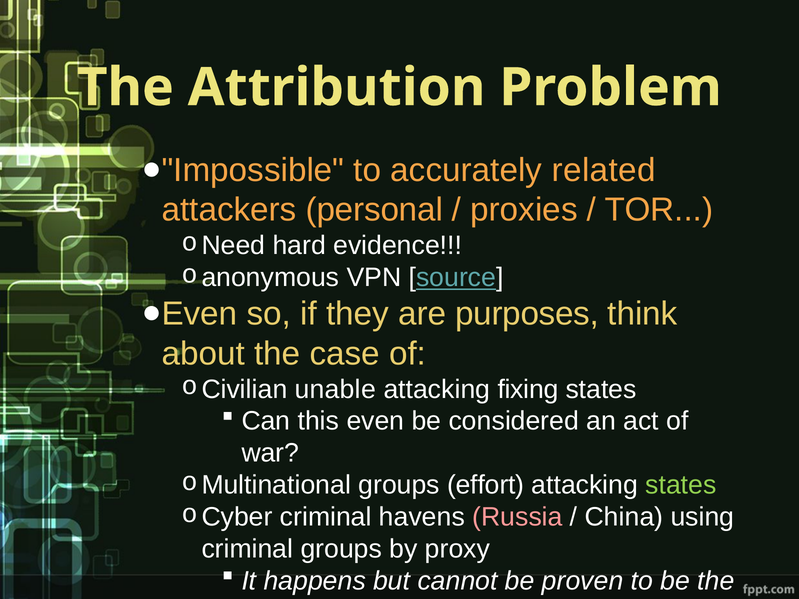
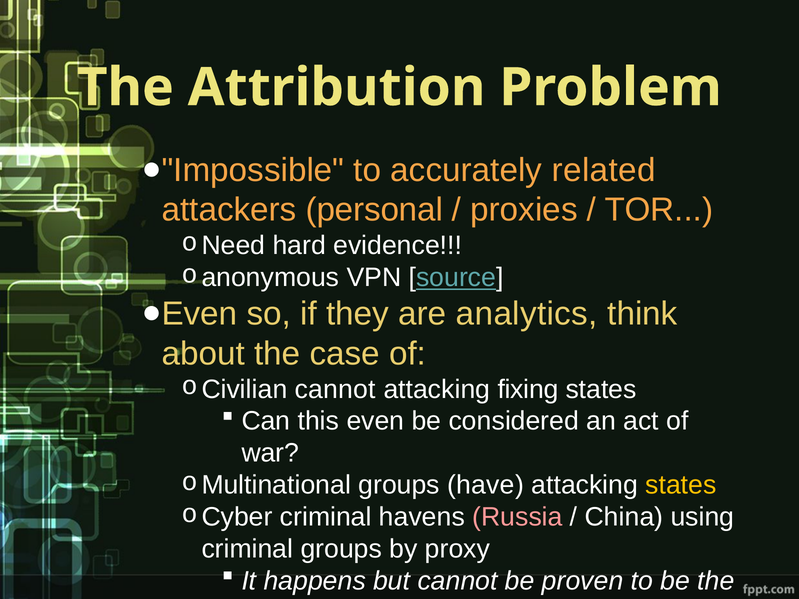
purposes: purposes -> analytics (527, 314)
unable: unable -> cannot (335, 389)
effort: effort -> have (486, 485)
states colour: light green -> yellow (681, 485)
